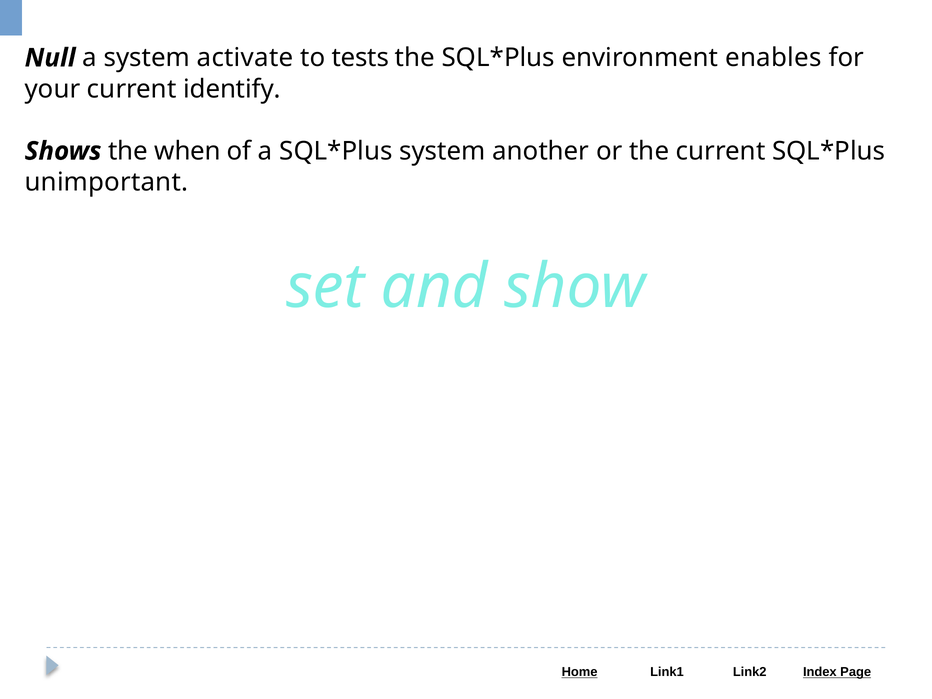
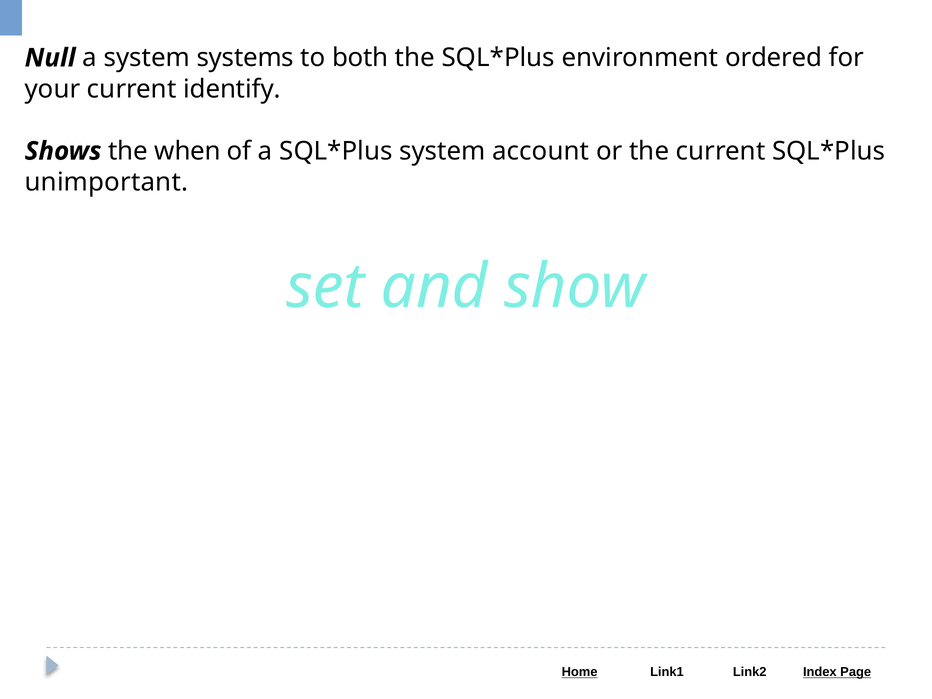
activate: activate -> systems (245, 58)
tests: tests -> both (360, 58)
enables: enables -> ordered (774, 58)
another: another -> account (541, 151)
